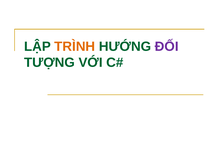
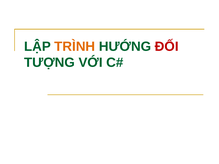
ĐỐI colour: purple -> red (167, 47)
